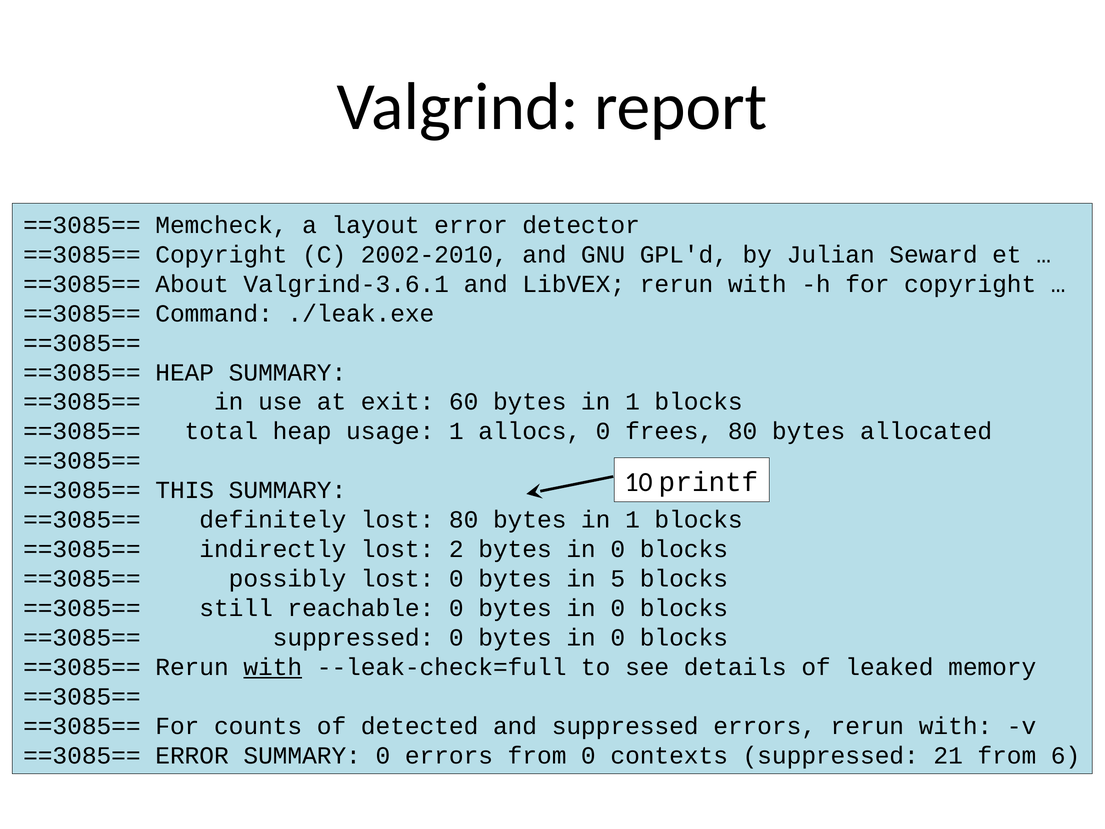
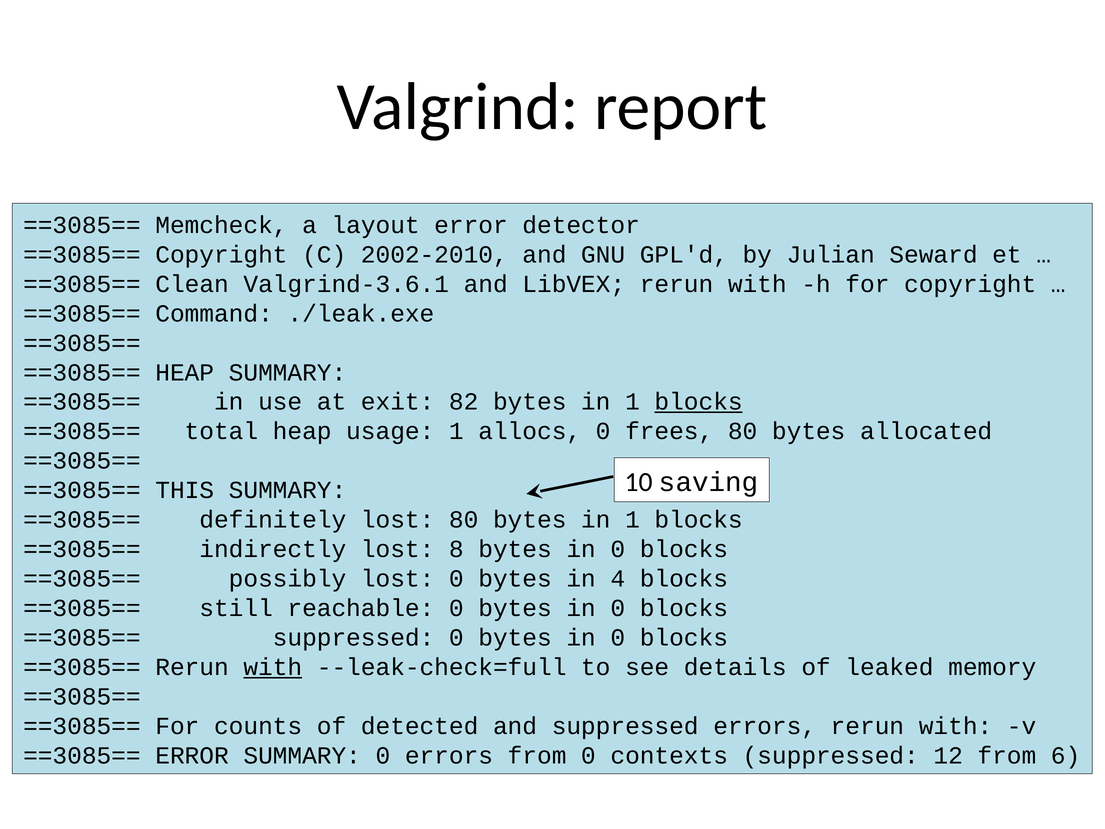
About: About -> Clean (192, 284)
60: 60 -> 82 (464, 402)
blocks underline: none -> present (699, 402)
printf: printf -> saving (709, 482)
2: 2 -> 8 (456, 549)
5: 5 -> 4 (618, 578)
21: 21 -> 12 (948, 755)
